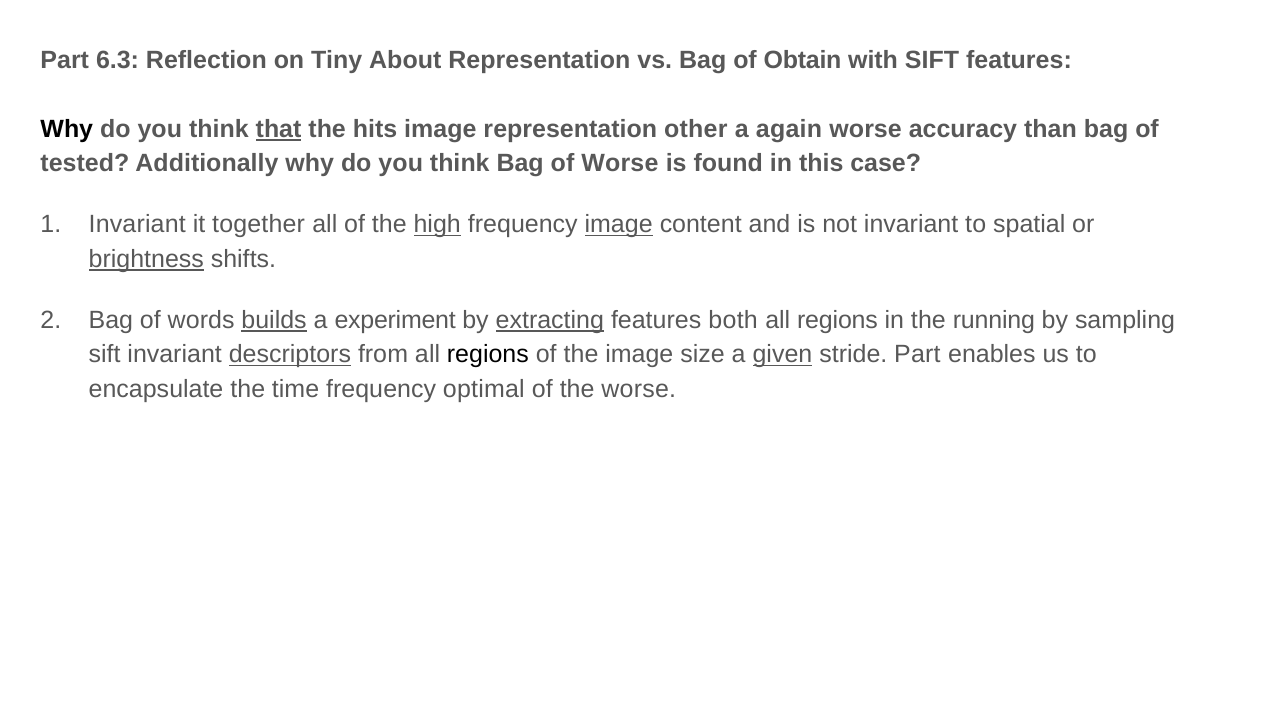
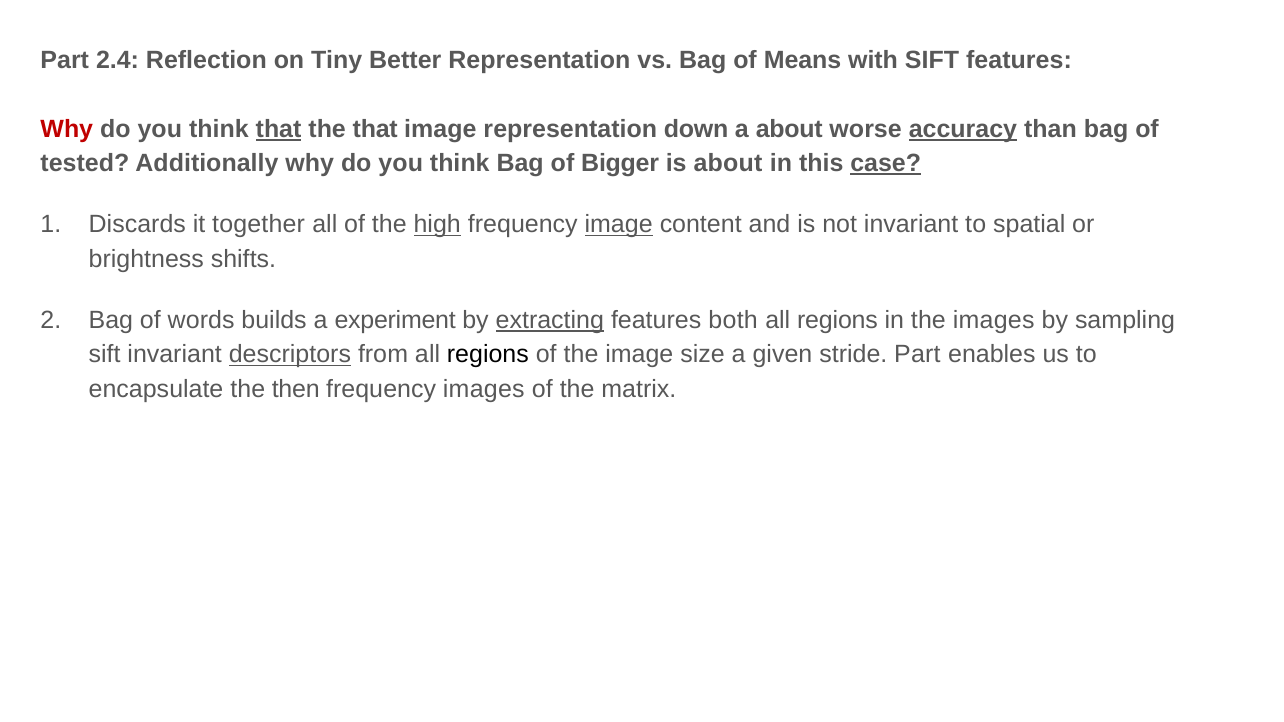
6.3: 6.3 -> 2.4 (118, 60)
About: About -> Better (405, 60)
Obtain: Obtain -> Means (803, 60)
Why colour: black -> red (67, 129)
the hits: hits -> that (375, 129)
other: other -> down (696, 129)
a again: again -> about (789, 129)
accuracy underline: none -> present (963, 129)
of Worse: Worse -> Bigger (620, 164)
is found: found -> about (728, 164)
case underline: none -> present (886, 164)
Invariant: Invariant -> Discards (137, 225)
brightness underline: present -> none (146, 259)
builds underline: present -> none (274, 320)
the running: running -> images (994, 320)
given underline: present -> none (782, 355)
time: time -> then (296, 389)
frequency optimal: optimal -> images (484, 389)
the worse: worse -> matrix (639, 389)
